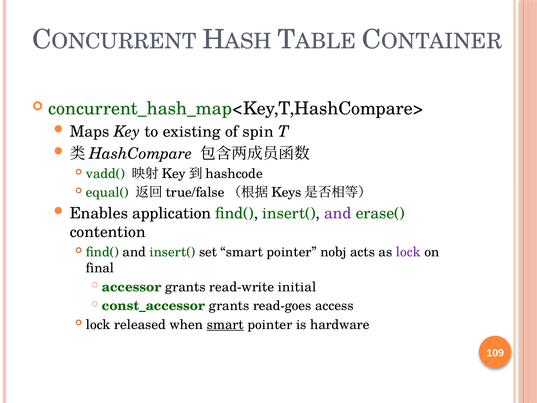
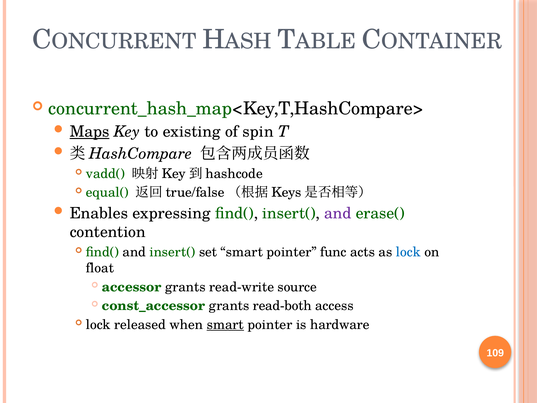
Maps underline: none -> present (90, 132)
application: application -> expressing (172, 213)
nobj: nobj -> func (333, 252)
lock colour: purple -> blue (408, 252)
final: final -> float (100, 268)
initial: initial -> source (297, 287)
read-goes: read-goes -> read-both (282, 306)
